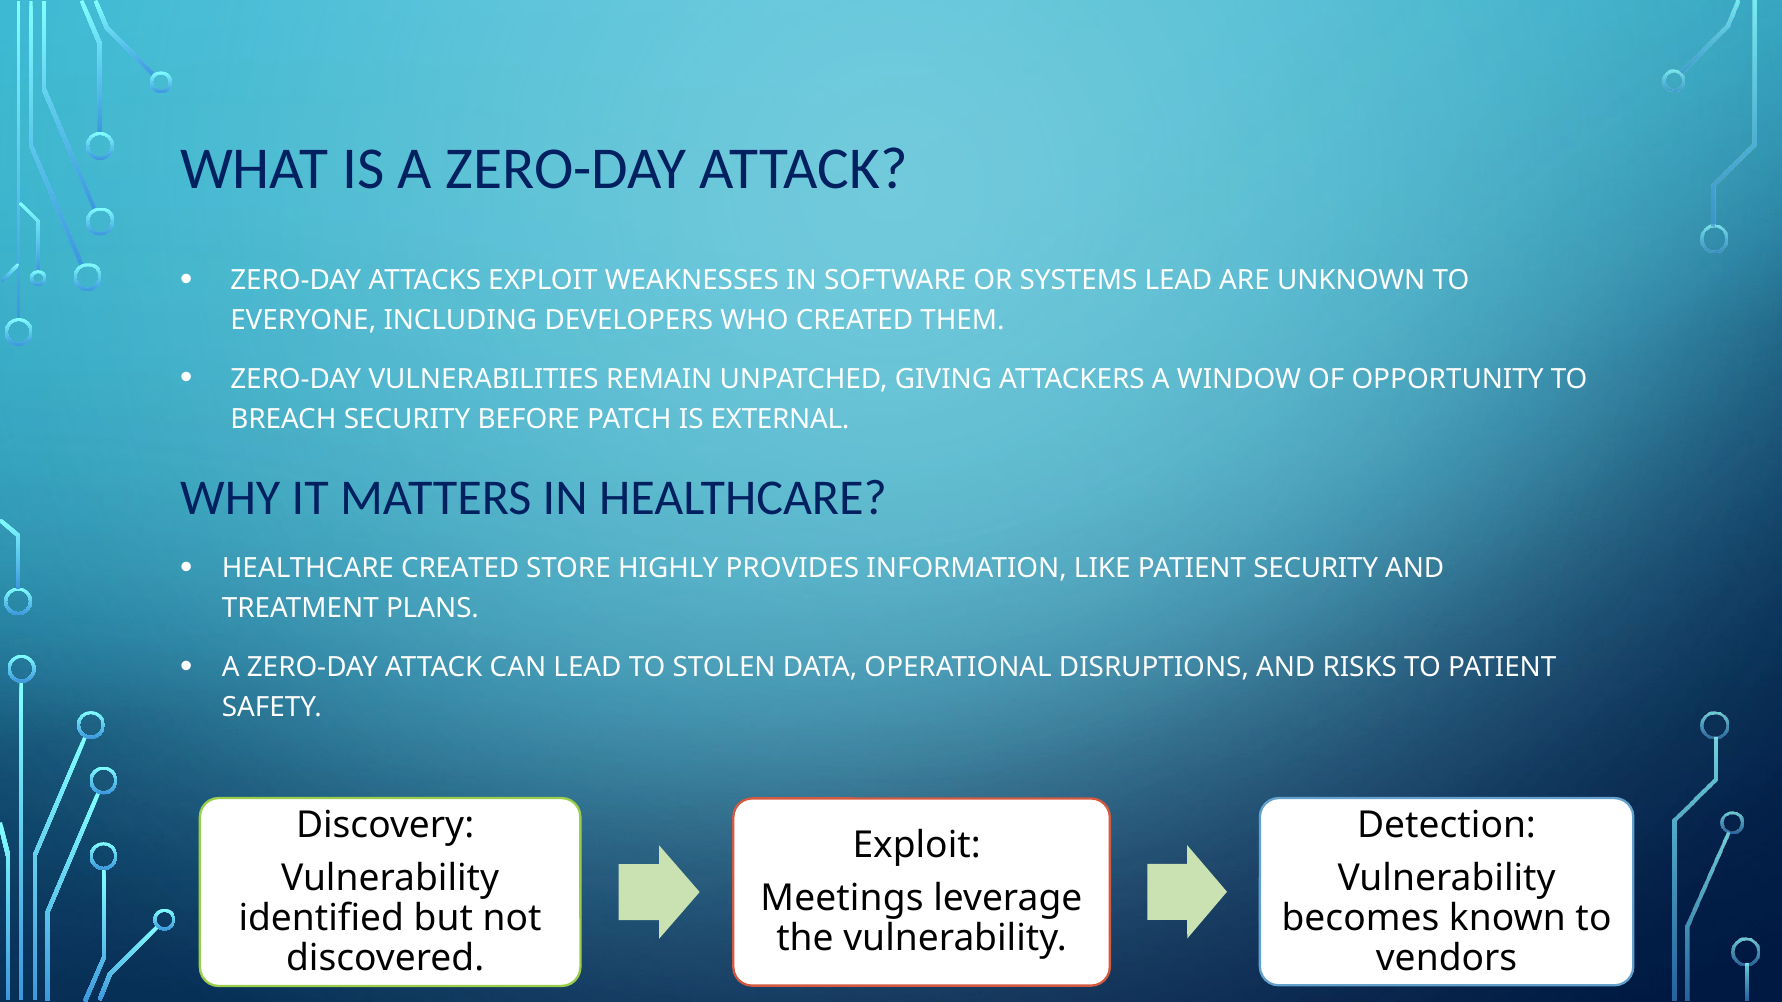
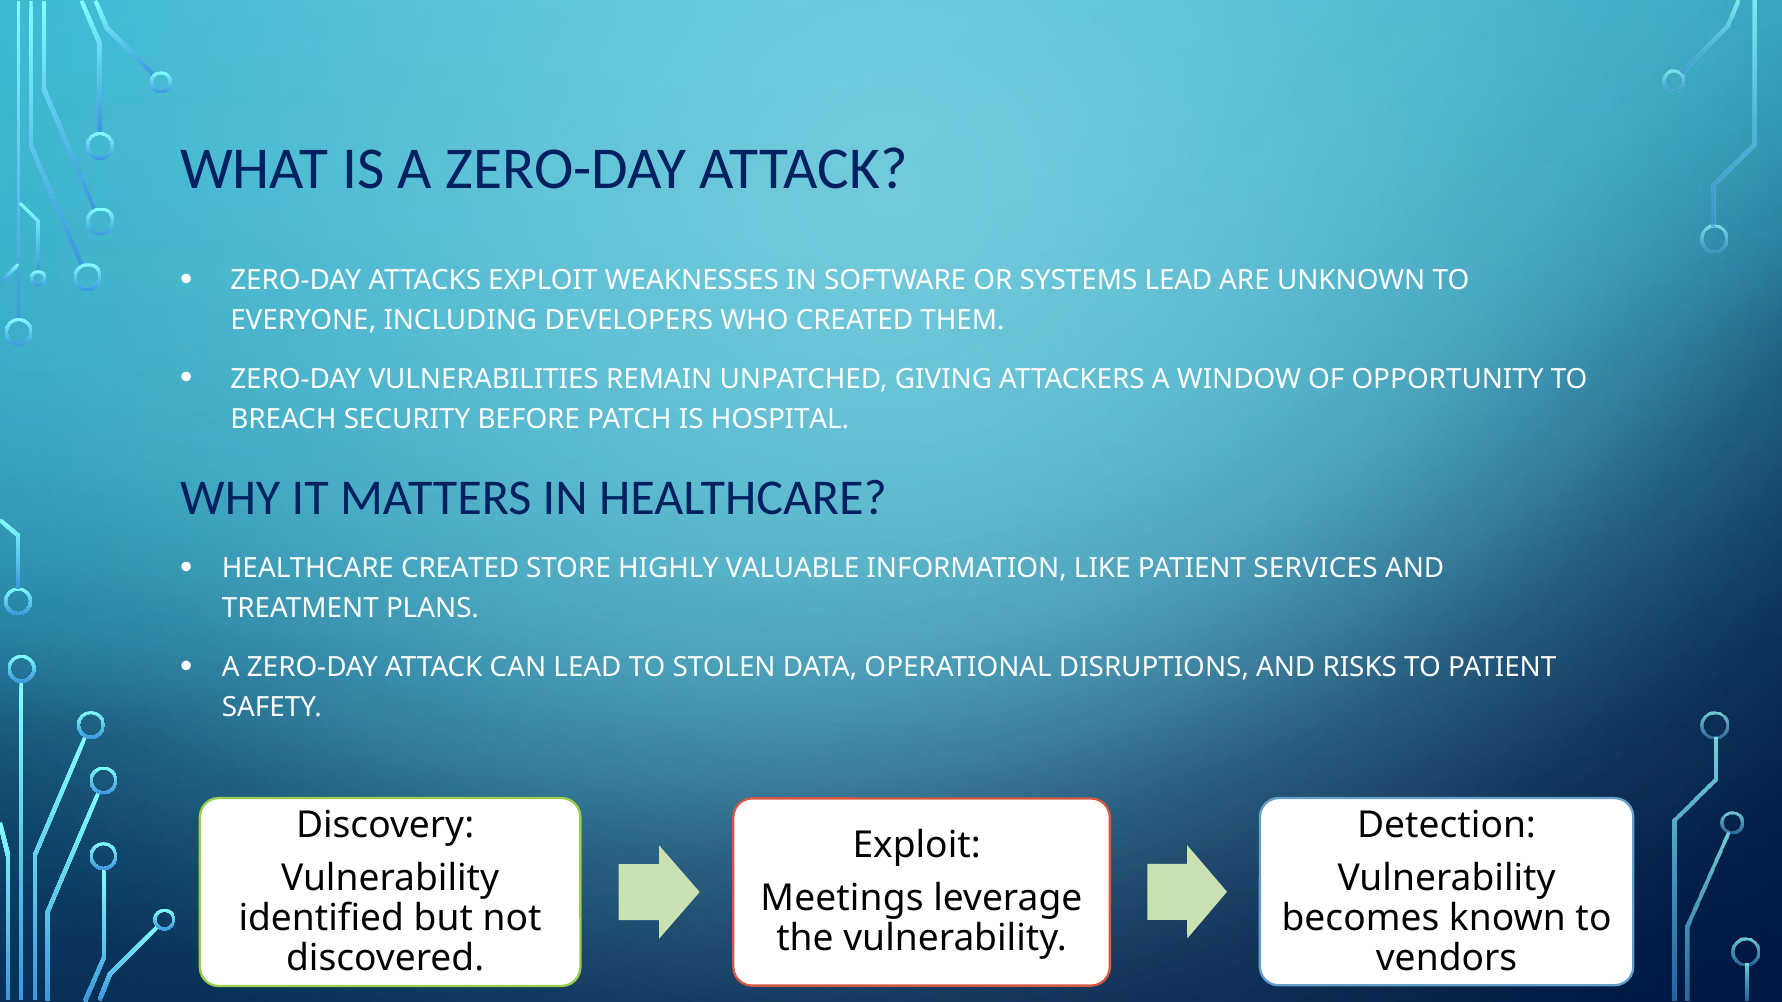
EXTERNAL: EXTERNAL -> HOSPITAL (780, 419)
PROVIDES: PROVIDES -> VALUABLE (792, 569)
PATIENT SECURITY: SECURITY -> SERVICES (1315, 569)
